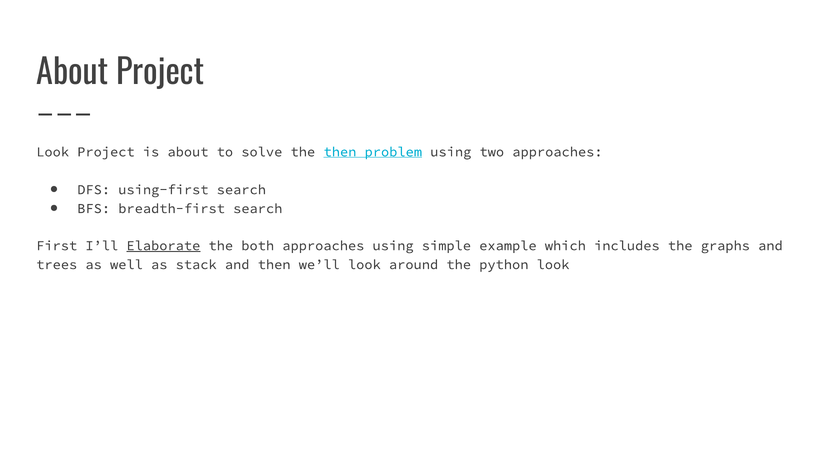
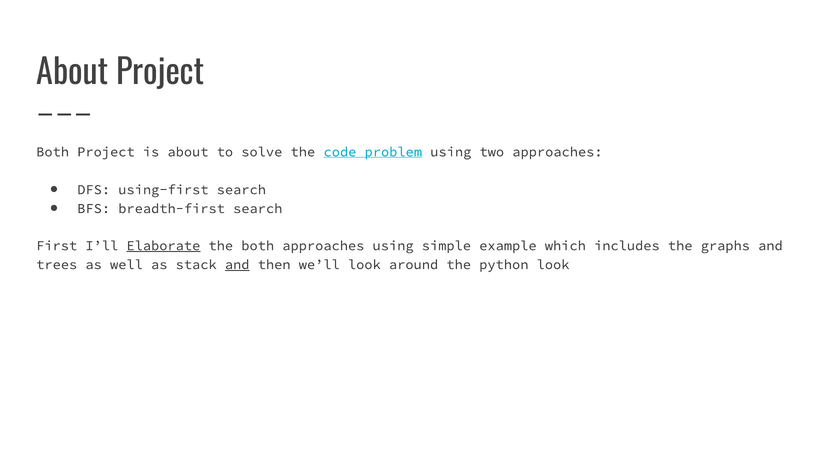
Look: Look -> Both (53, 152)
the then: then -> code (340, 152)
and underline: none -> present (237, 264)
